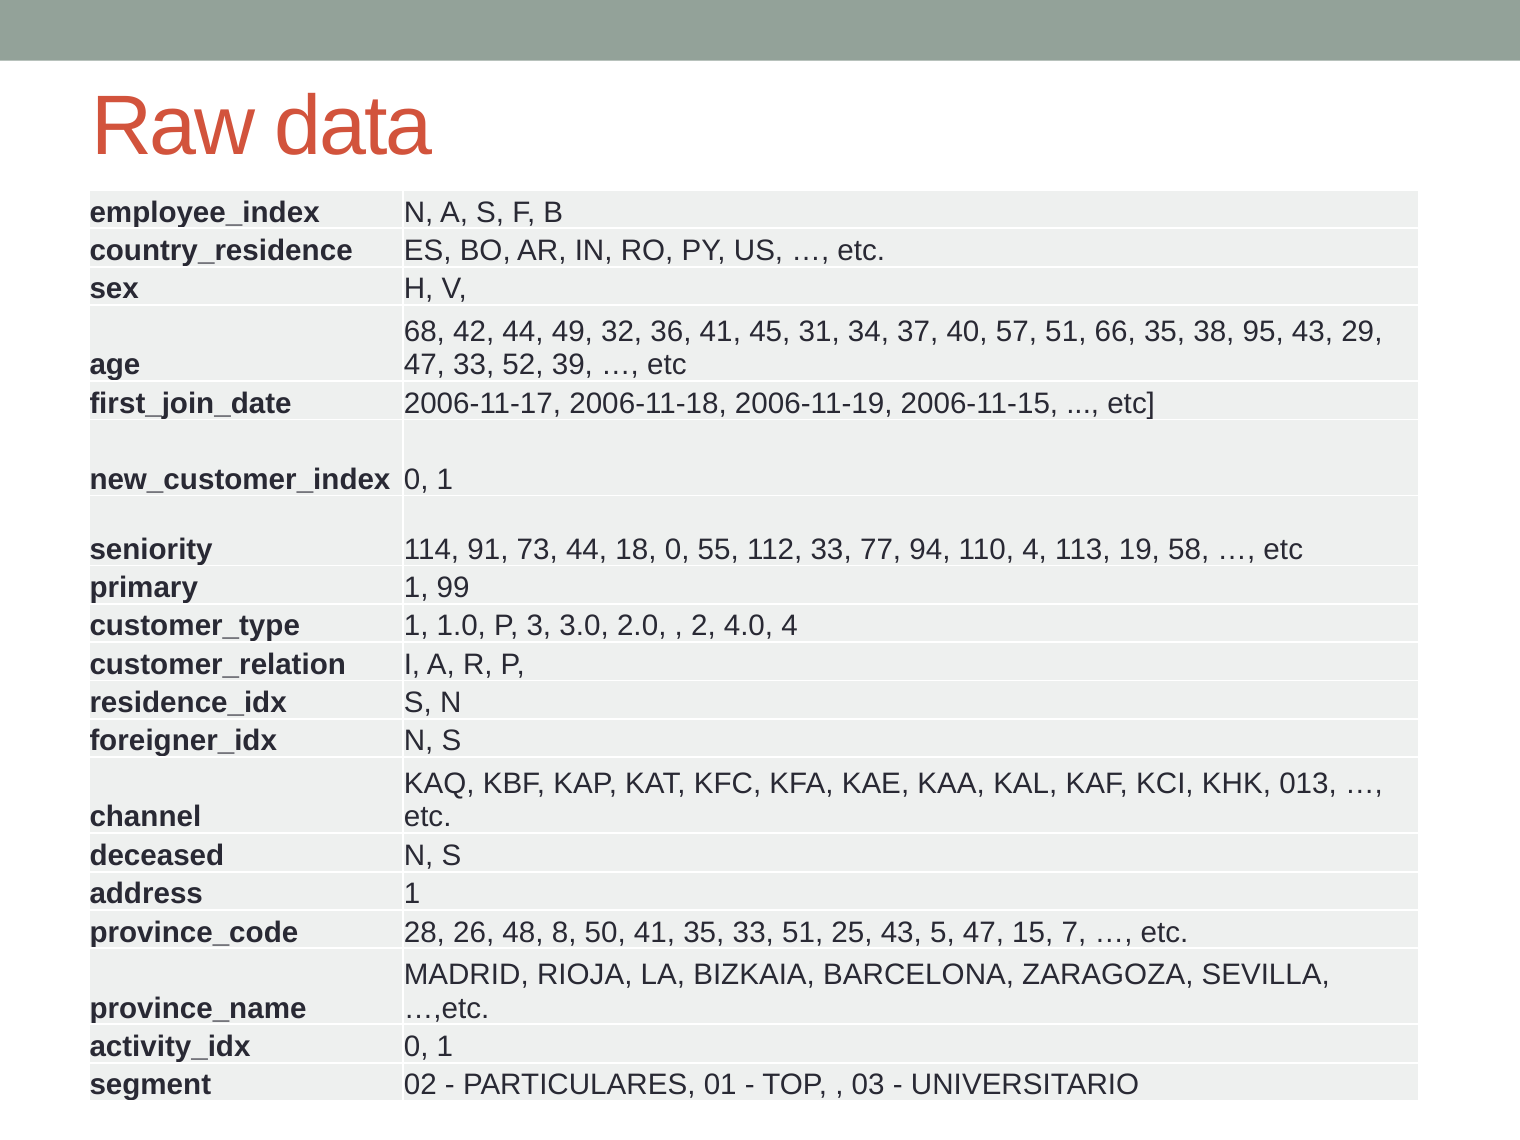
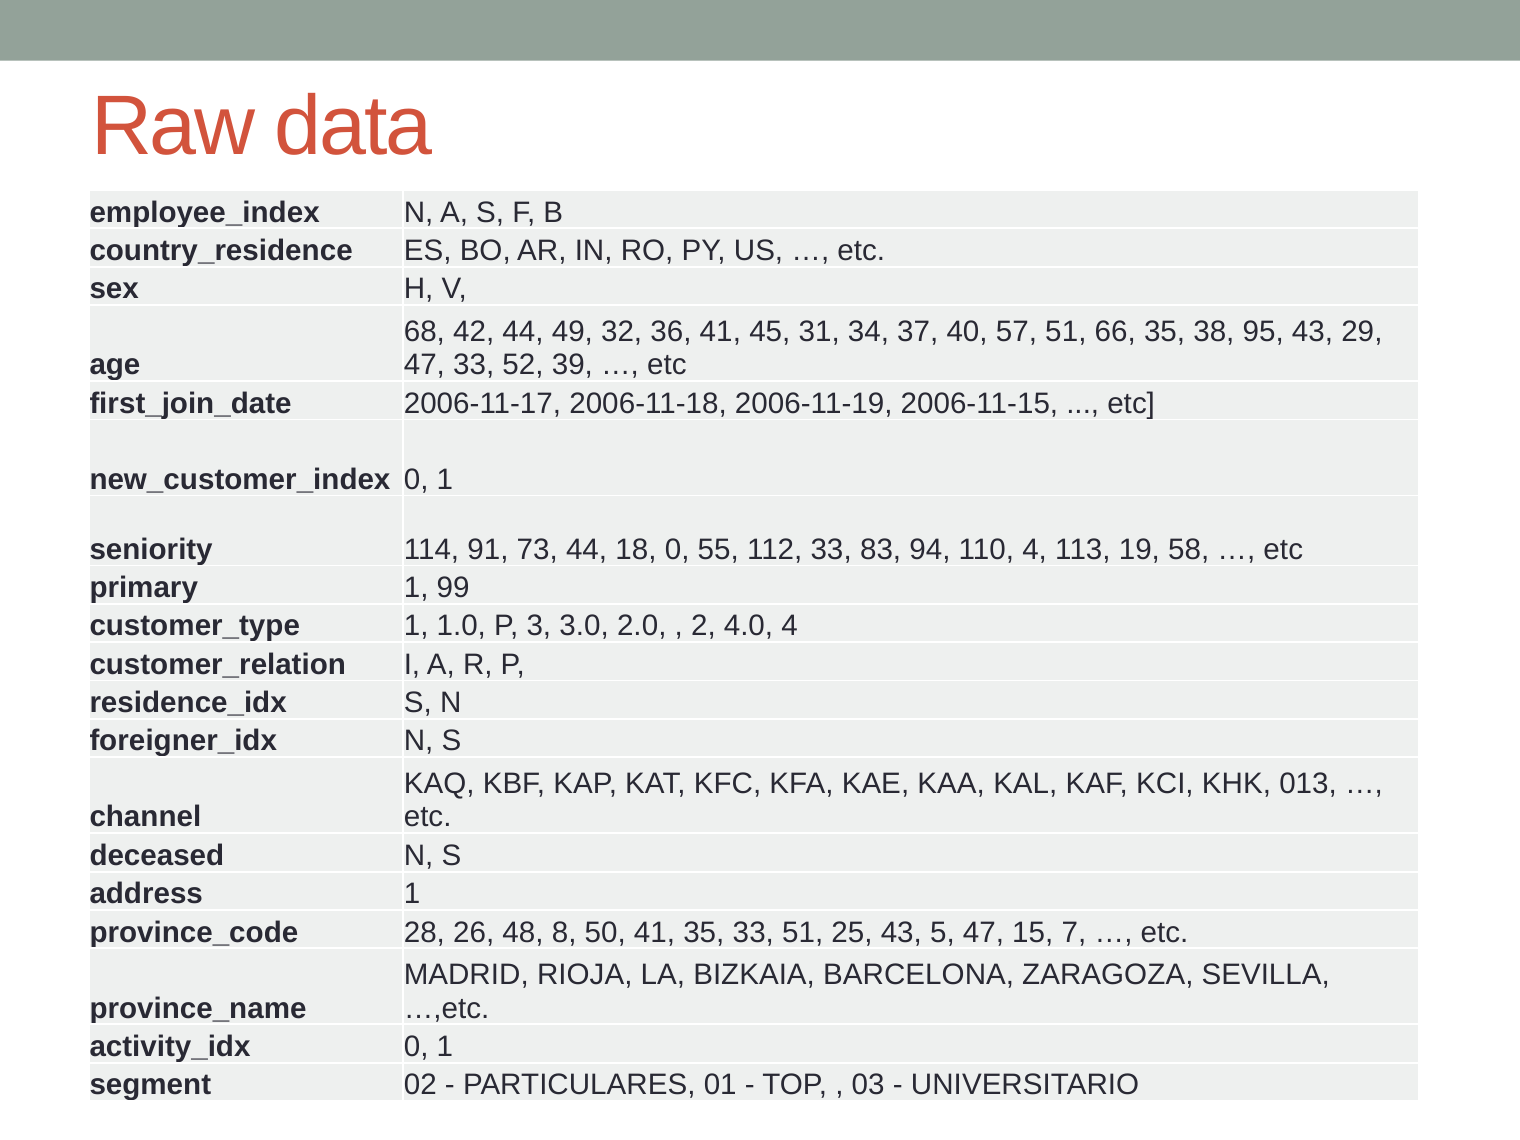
77: 77 -> 83 (881, 549)
